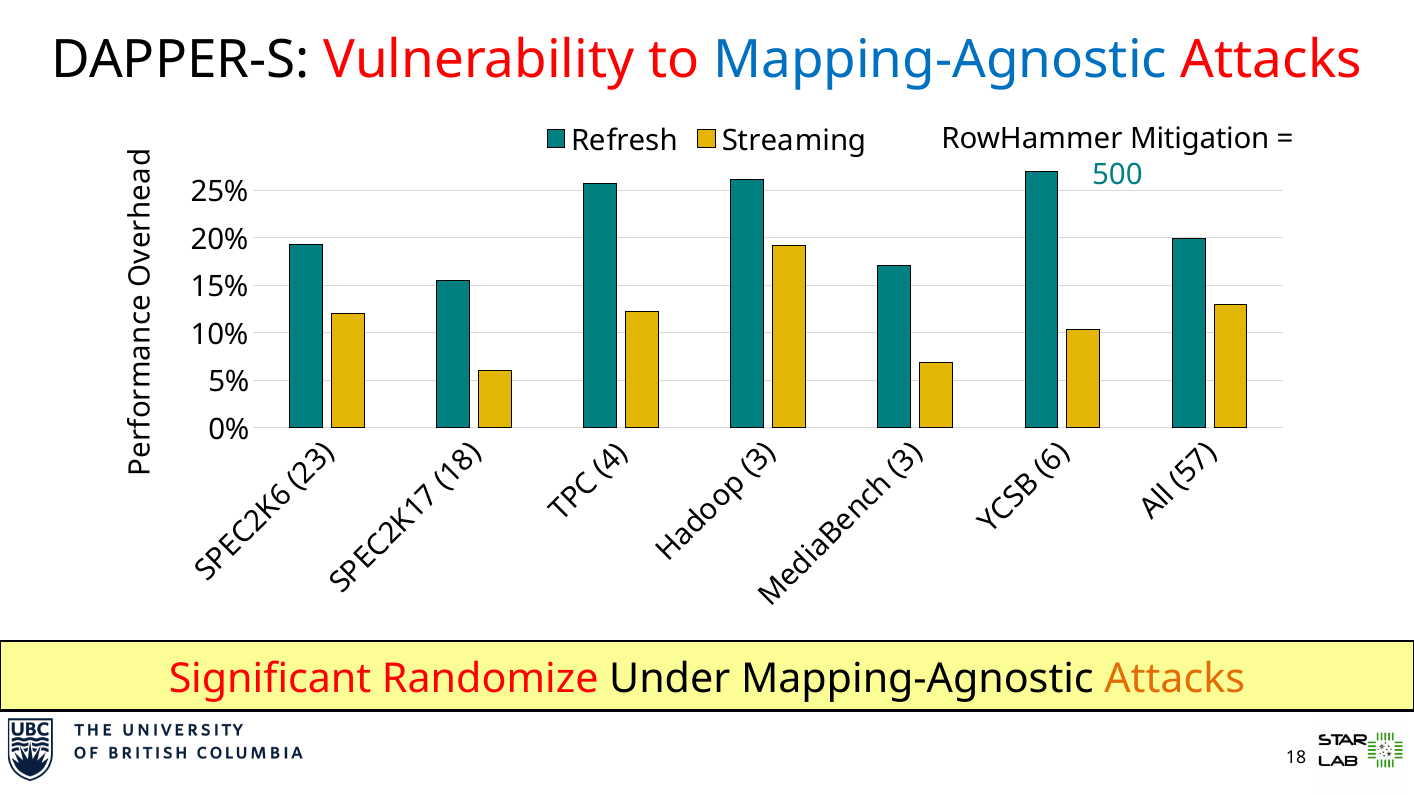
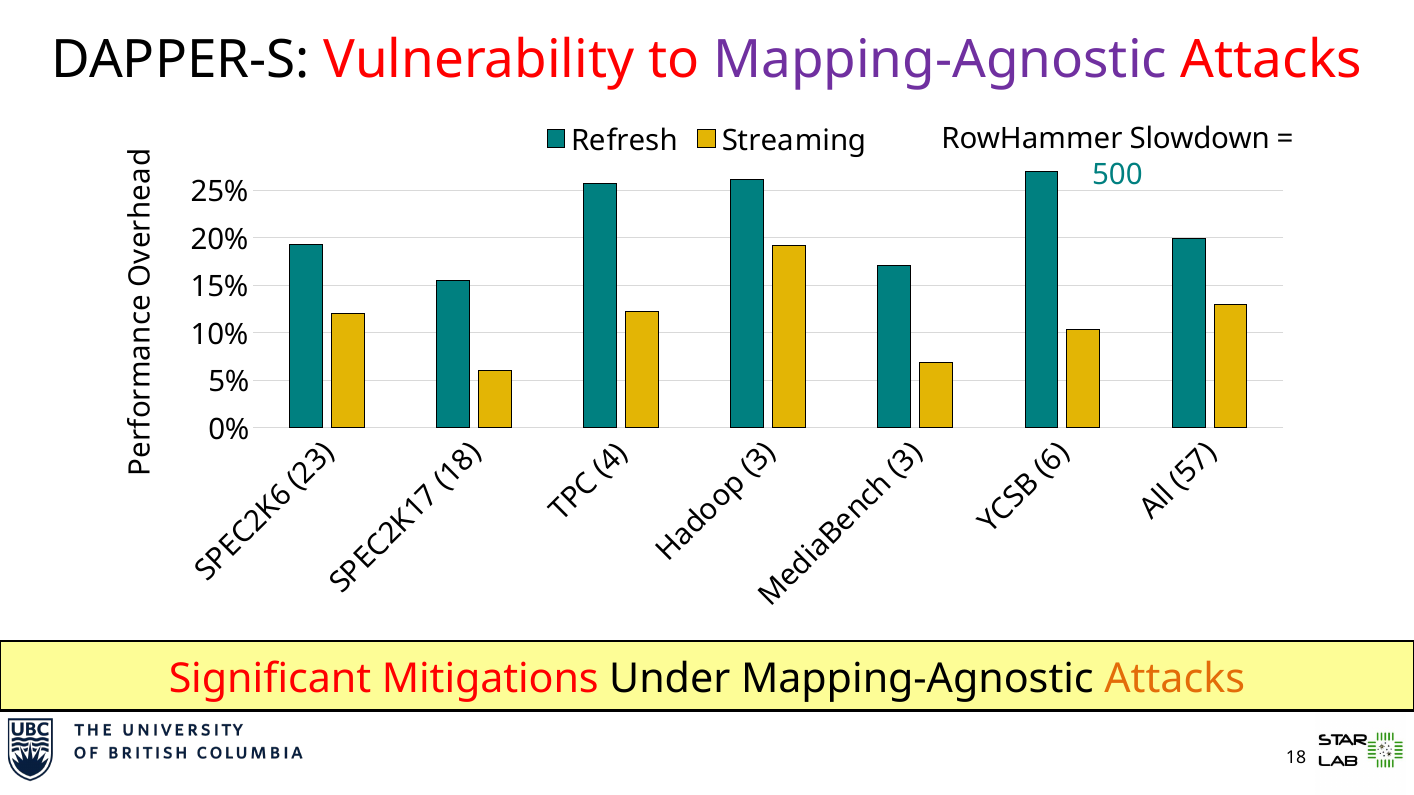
Mapping-Agnostic colour: blue -> purple (940, 60)
Mitigation: Mitigation -> Slowdown (1200, 139)
Randomize: Randomize -> Mitigations (490, 679)
